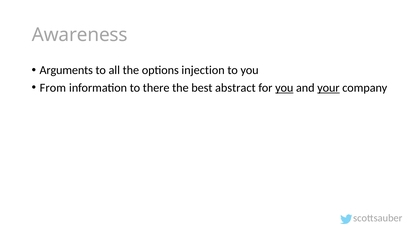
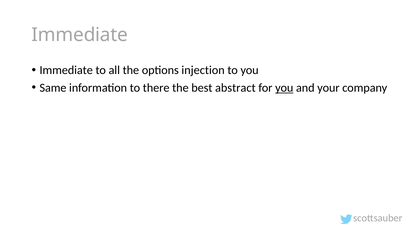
Awareness: Awareness -> Immediate (80, 35)
Arguments: Arguments -> Immediate (66, 70)
From: From -> Same (53, 88)
your underline: present -> none (328, 88)
